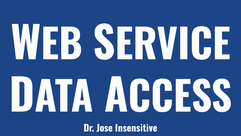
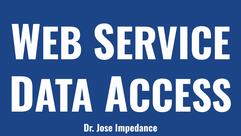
Insensitive: Insensitive -> Impedance (136, 128)
